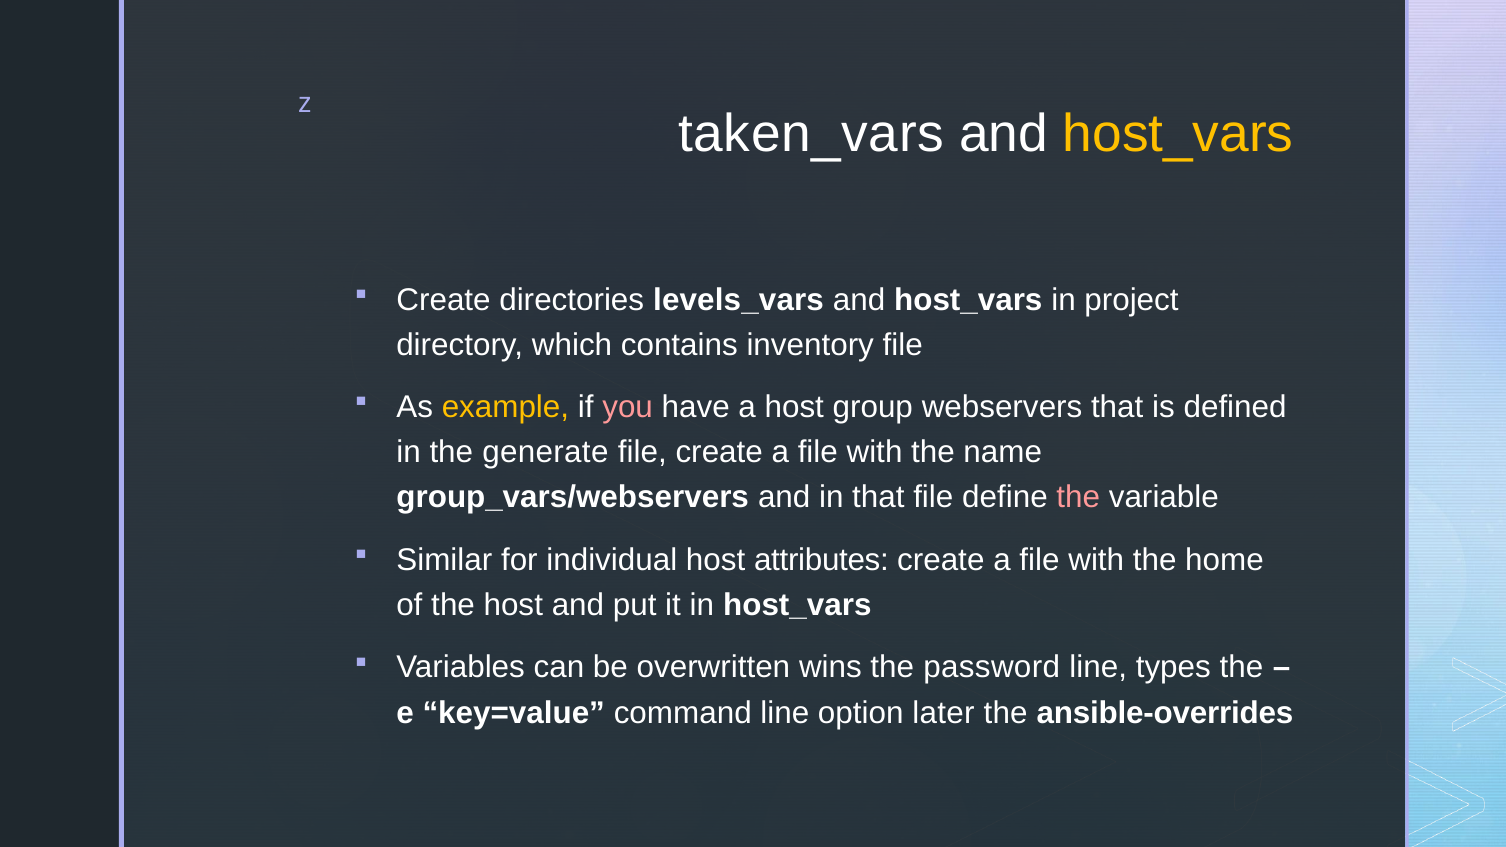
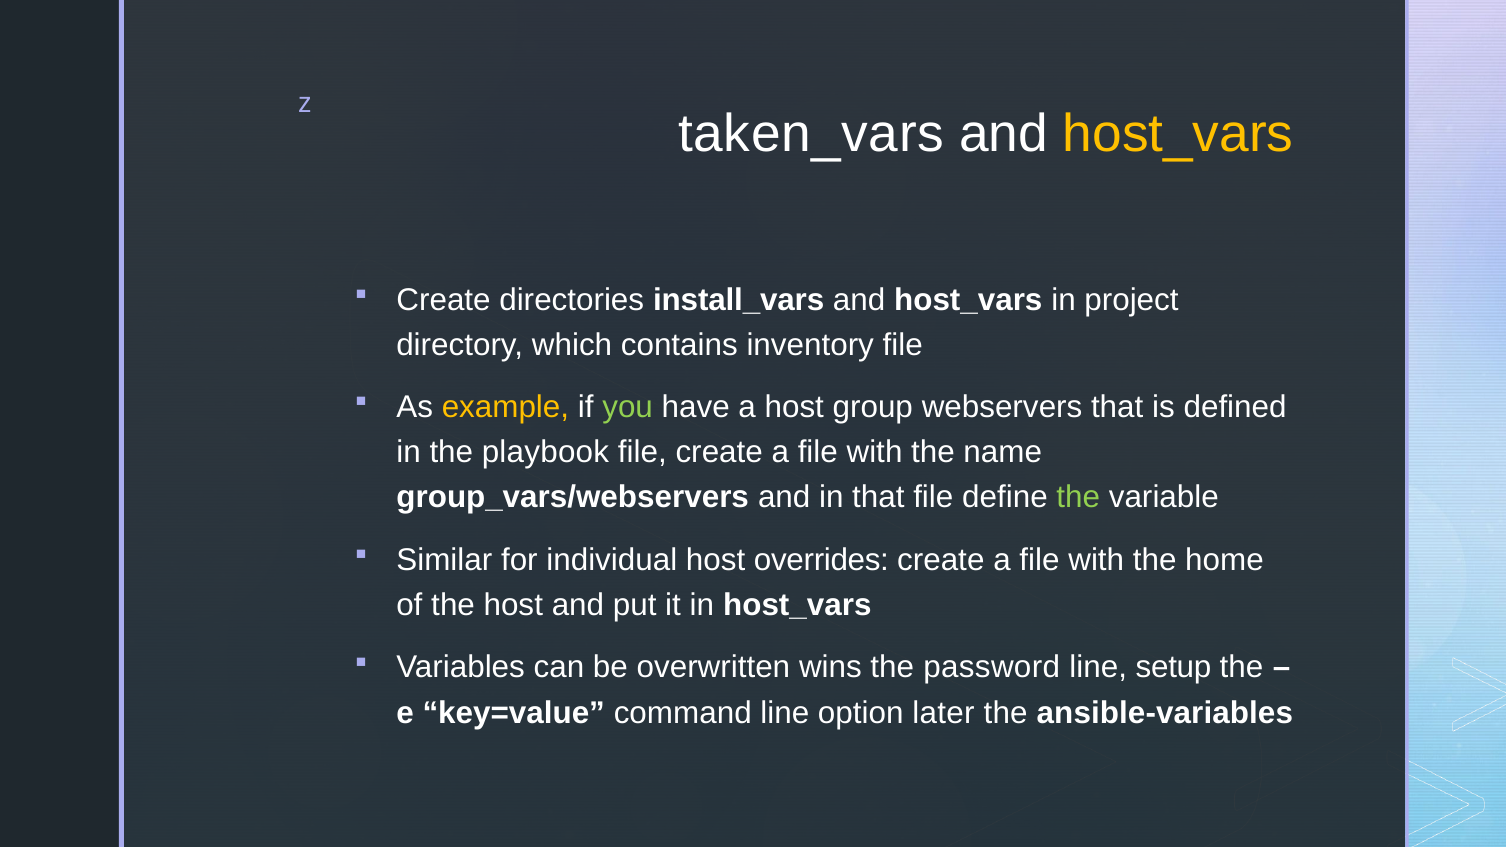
levels_vars: levels_vars -> install_vars (739, 300)
you colour: pink -> light green (628, 407)
generate: generate -> playbook (545, 453)
the colour: pink -> light green (1078, 498)
attributes: attributes -> overrides (821, 560)
types: types -> setup (1173, 668)
ansible-overrides: ansible-overrides -> ansible-variables (1165, 713)
